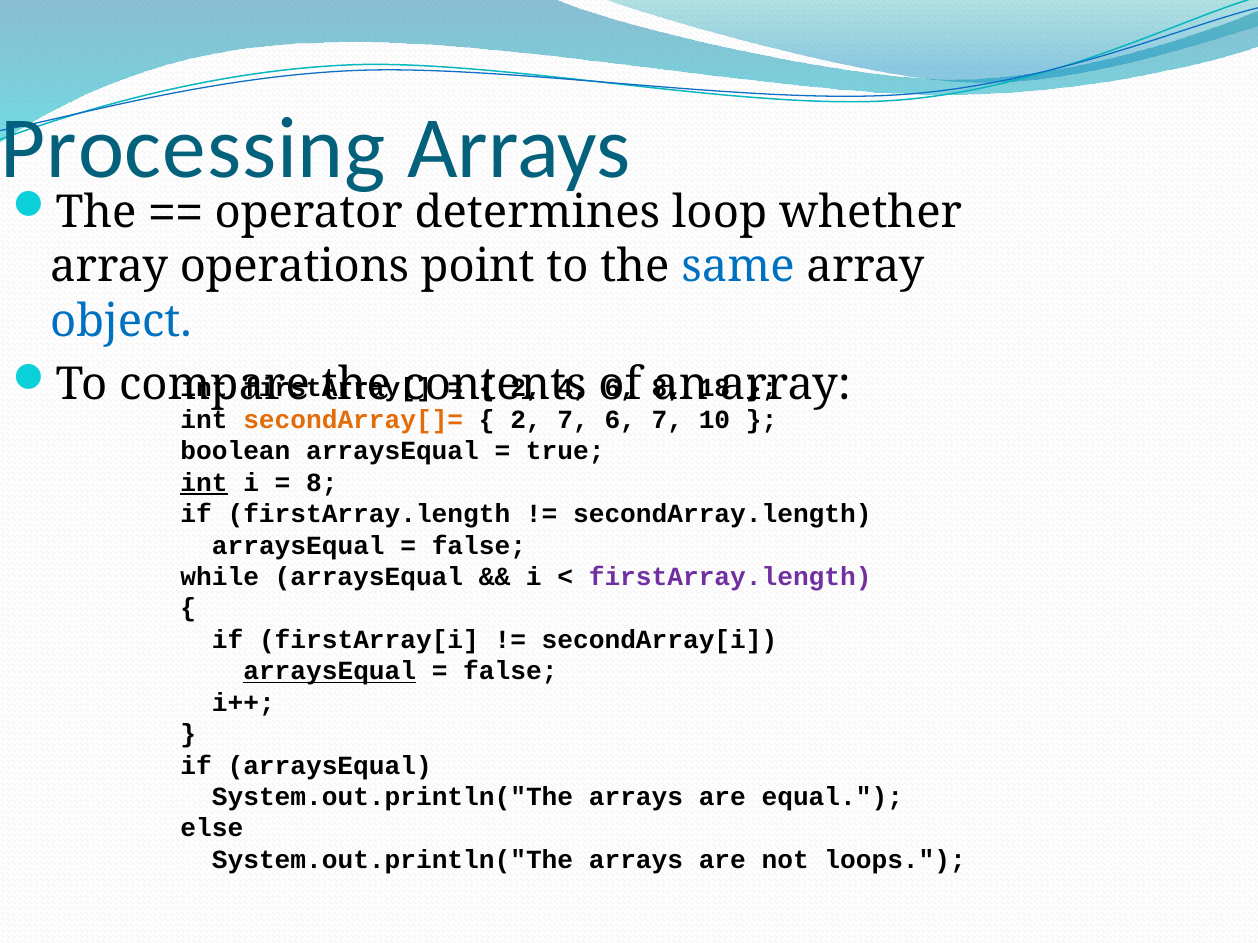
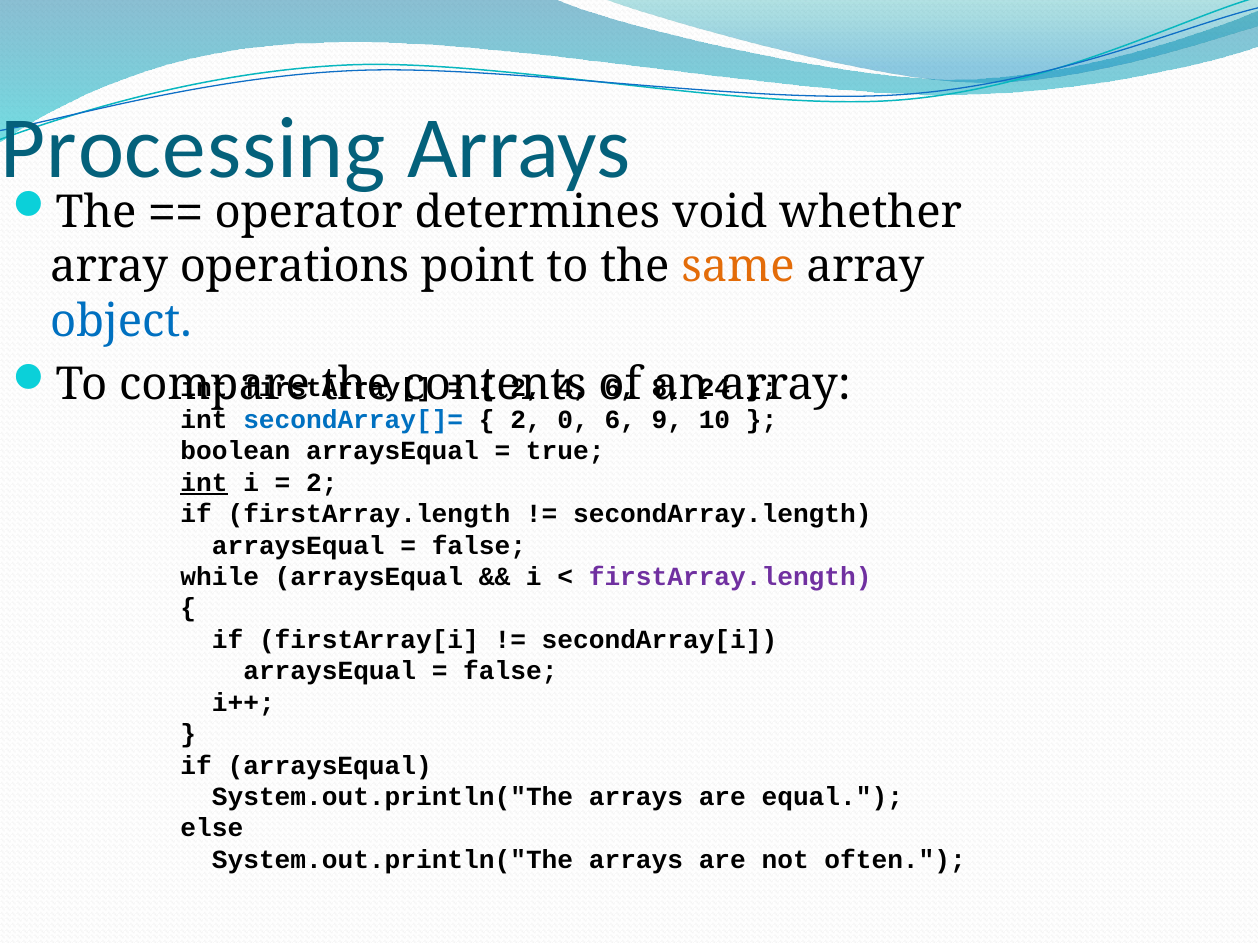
loop: loop -> void (720, 213)
same colour: blue -> orange (738, 267)
18: 18 -> 24 (714, 388)
secondArray[]= colour: orange -> blue (353, 420)
2 7: 7 -> 0 (573, 420)
6 7: 7 -> 9 (667, 420)
8: 8 -> 2 (322, 483)
arraysEqual underline: present -> none (330, 671)
loops: loops -> often (895, 860)
